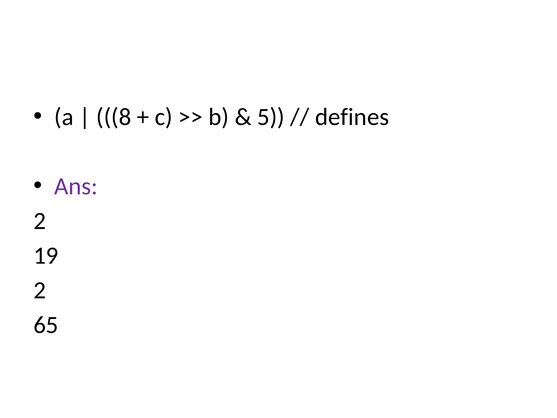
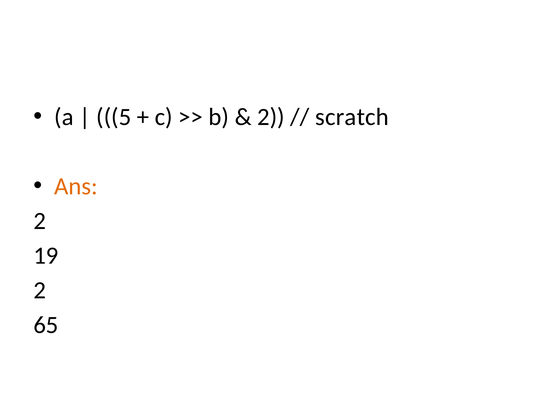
8: 8 -> 5 (114, 117)
5: 5 -> 2 (271, 117)
defines: defines -> scratch (352, 117)
Ans colour: purple -> orange (76, 186)
